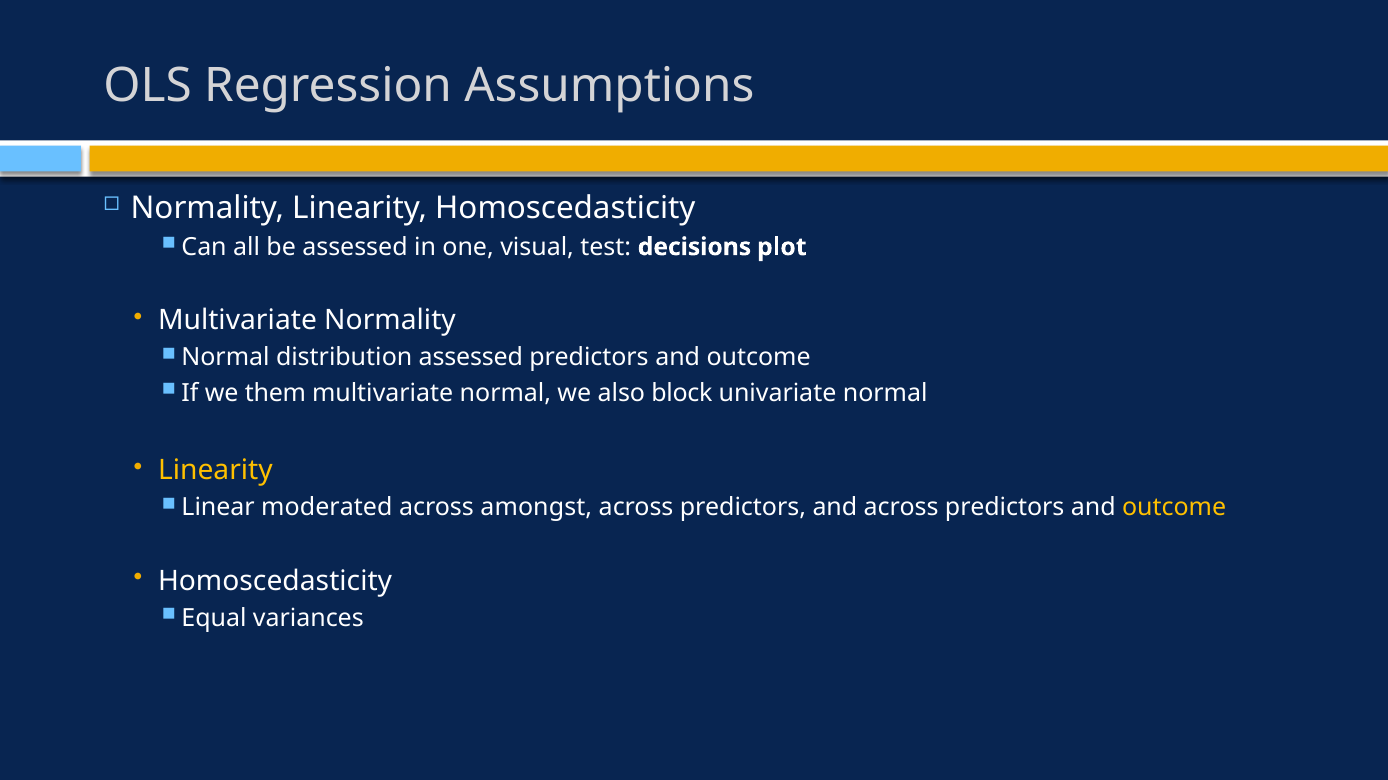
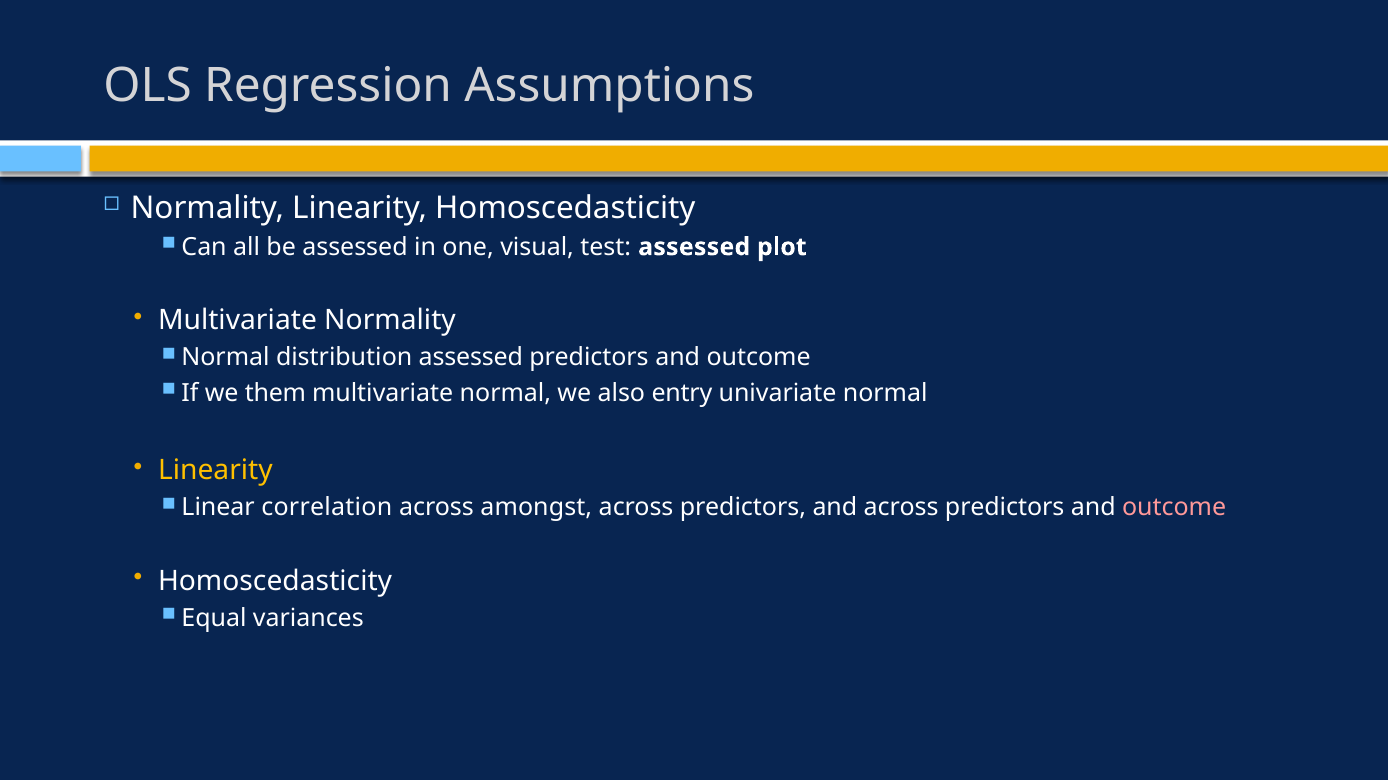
test decisions: decisions -> assessed (694, 247)
block: block -> entry (682, 393)
moderated: moderated -> correlation (327, 508)
outcome colour: yellow -> pink (1174, 508)
